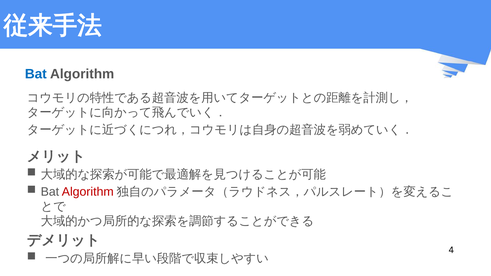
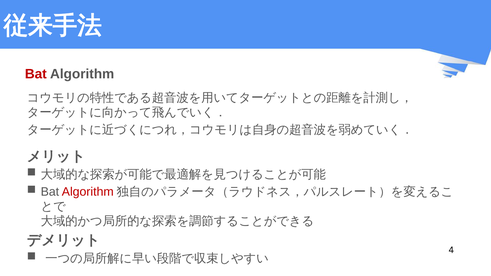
Bat colour: blue -> red (36, 74)
